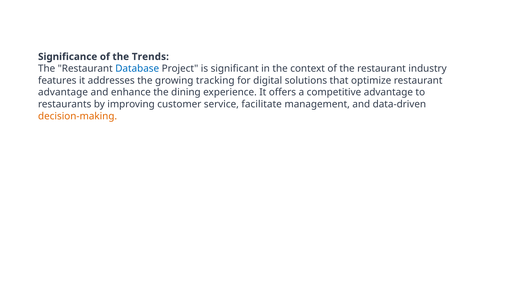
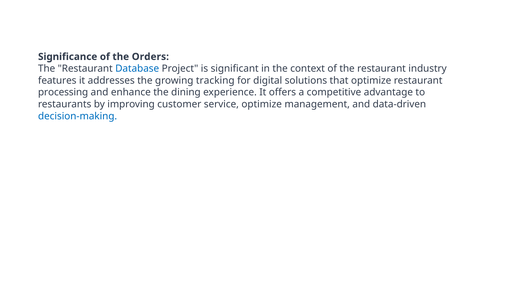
Trends: Trends -> Orders (150, 57)
advantage: advantage -> processing (63, 92)
service facilitate: facilitate -> optimize (262, 104)
decision-making colour: orange -> blue (78, 116)
